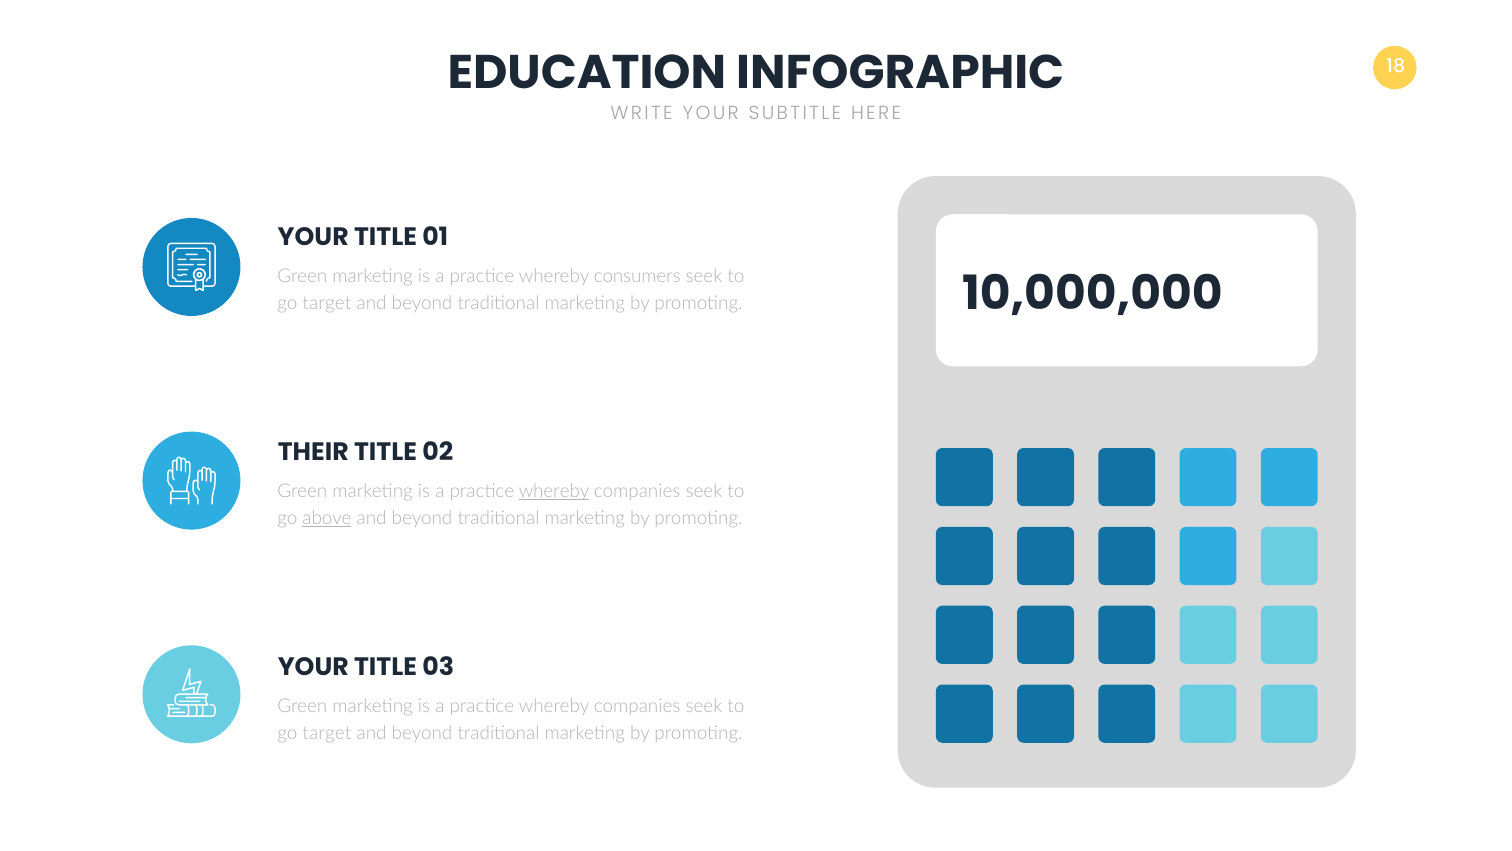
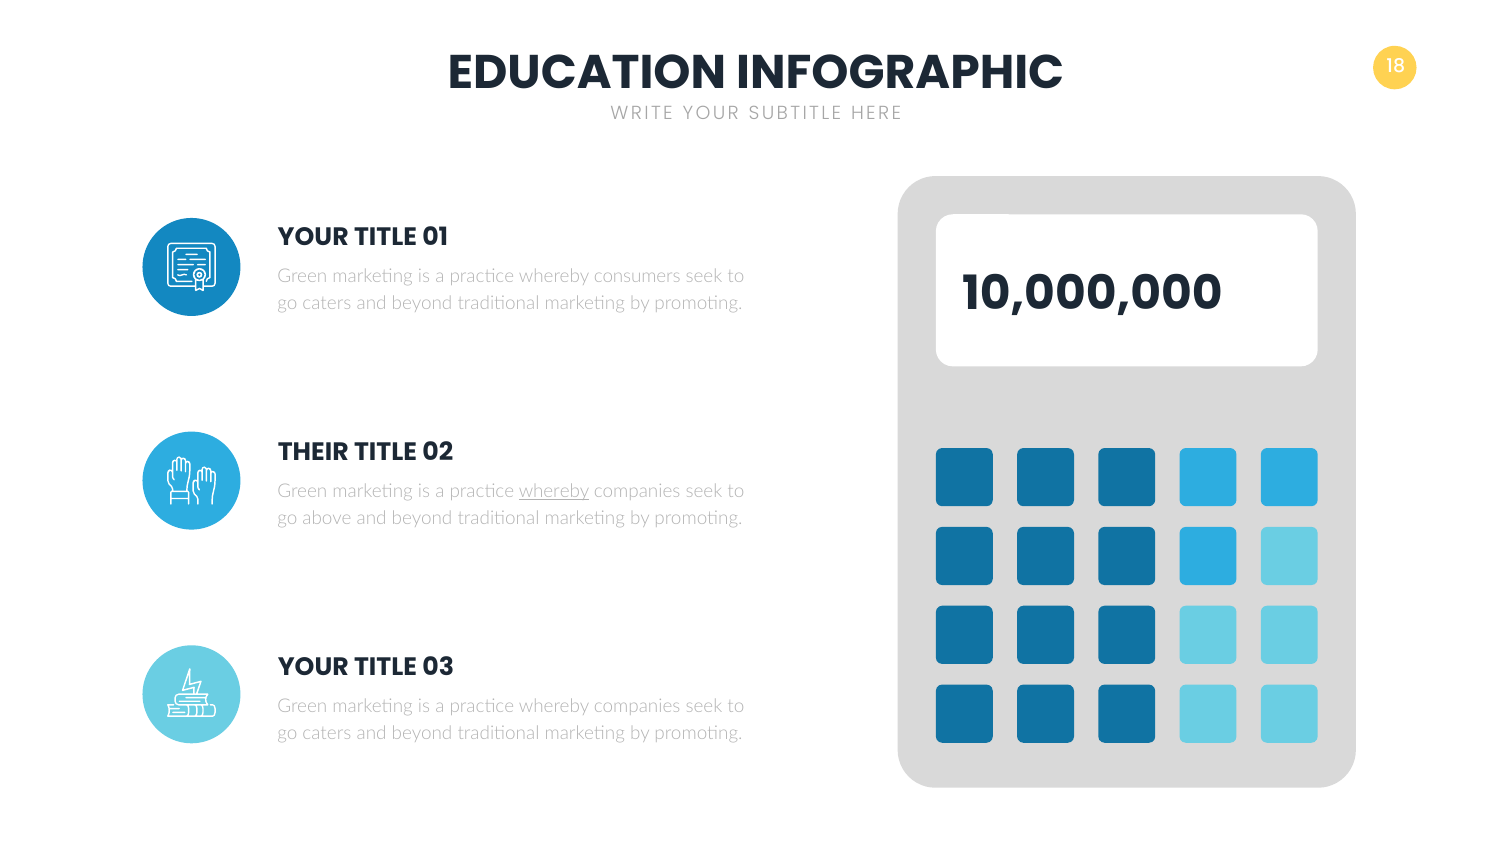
target: target -> caters (327, 304)
above underline: present -> none (327, 518)
target: target -> caters (327, 733)
